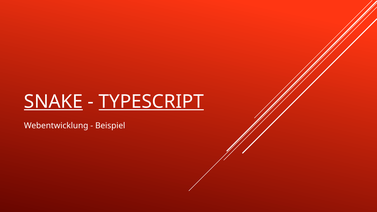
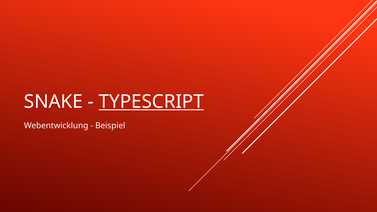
SNAKE underline: present -> none (53, 102)
